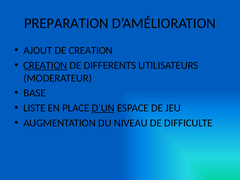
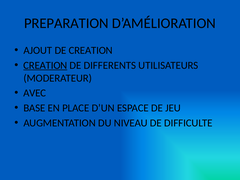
BASE: BASE -> AVEC (35, 93)
LISTE: LISTE -> BASE (34, 108)
D’UN underline: present -> none (103, 108)
